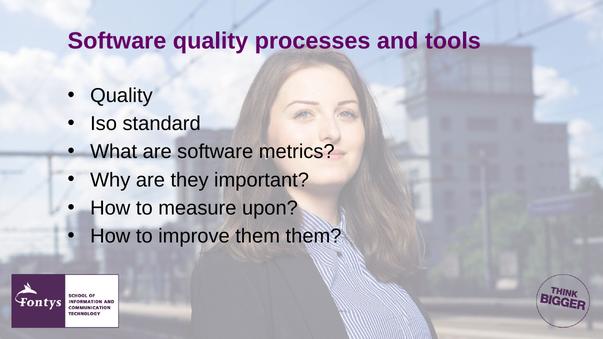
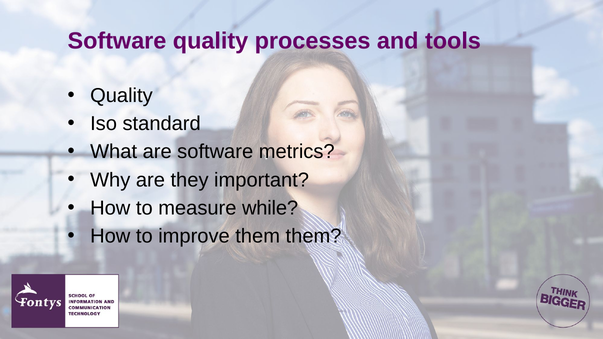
upon: upon -> while (270, 208)
